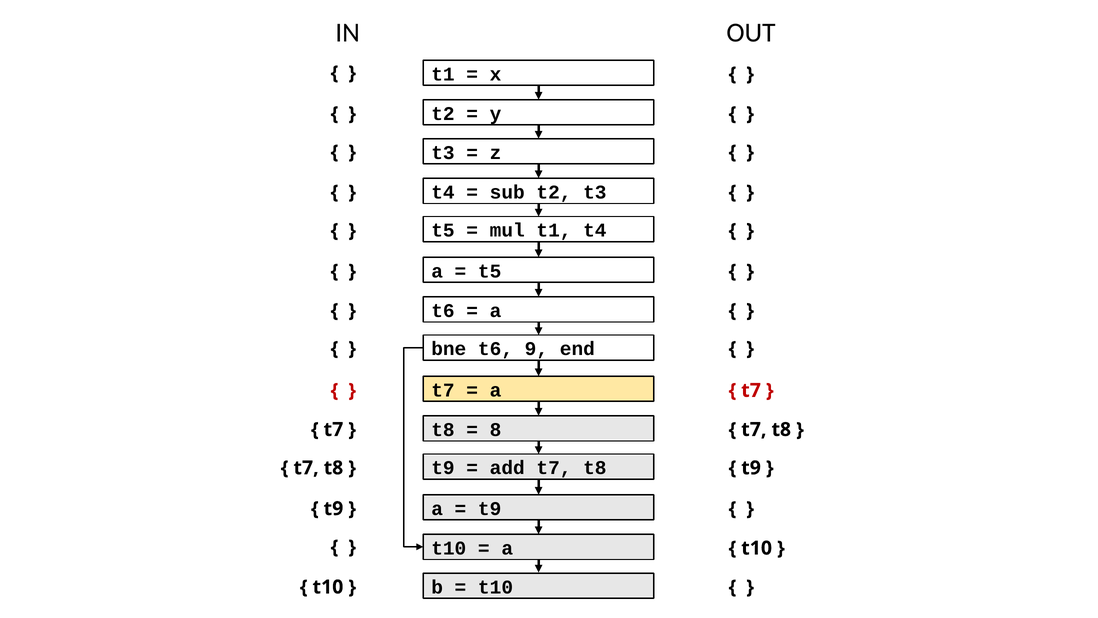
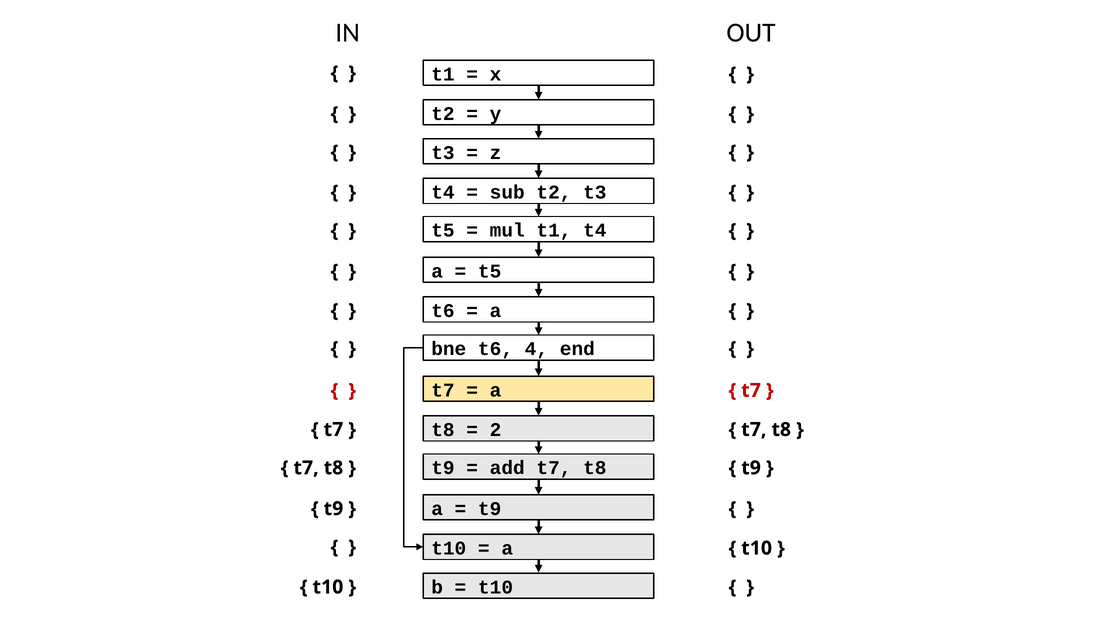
9: 9 -> 4 (536, 349)
8: 8 -> 2 (496, 429)
